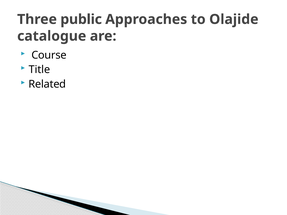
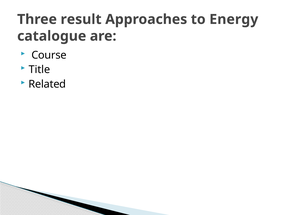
public: public -> result (81, 19)
Olajide: Olajide -> Energy (234, 19)
